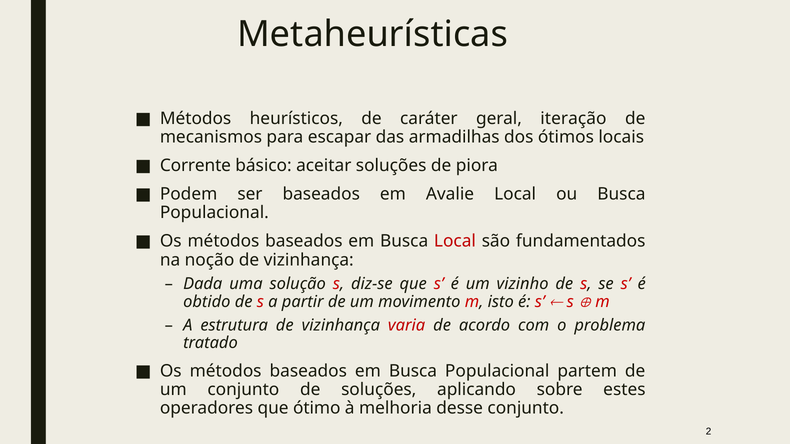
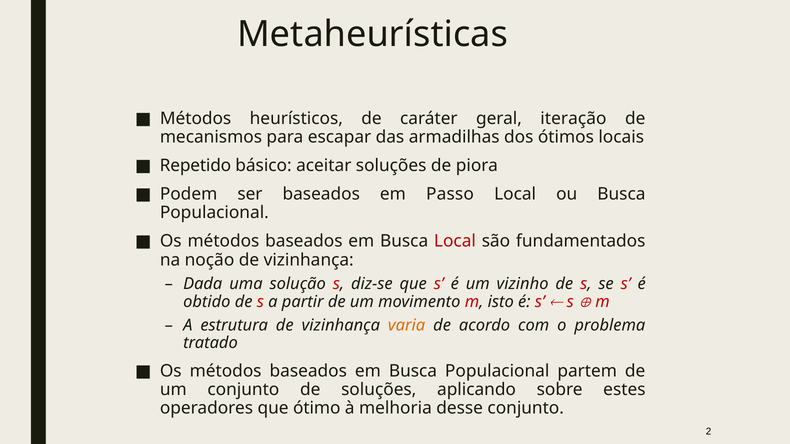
Corrente: Corrente -> Repetido (195, 166)
Avalie: Avalie -> Passo (450, 194)
varia colour: red -> orange (407, 325)
